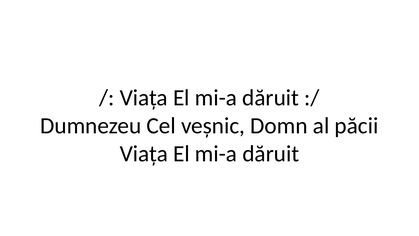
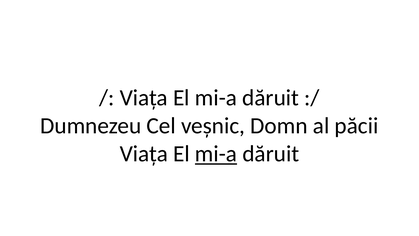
mi-a underline: none -> present (216, 154)
